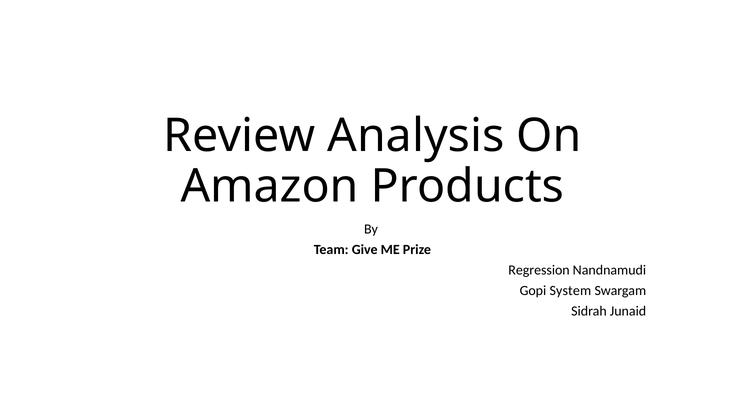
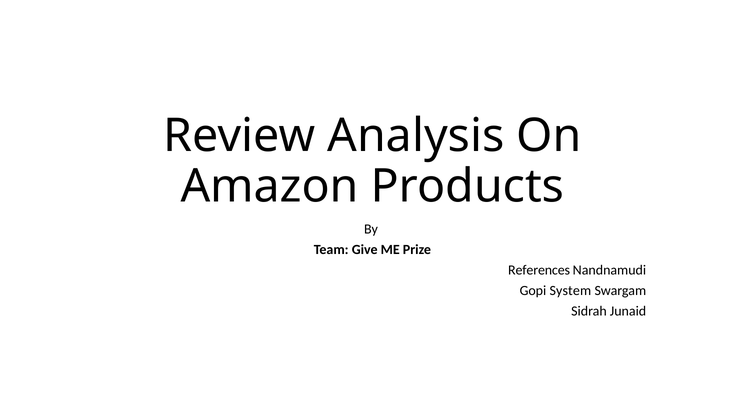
Regression: Regression -> References (539, 270)
